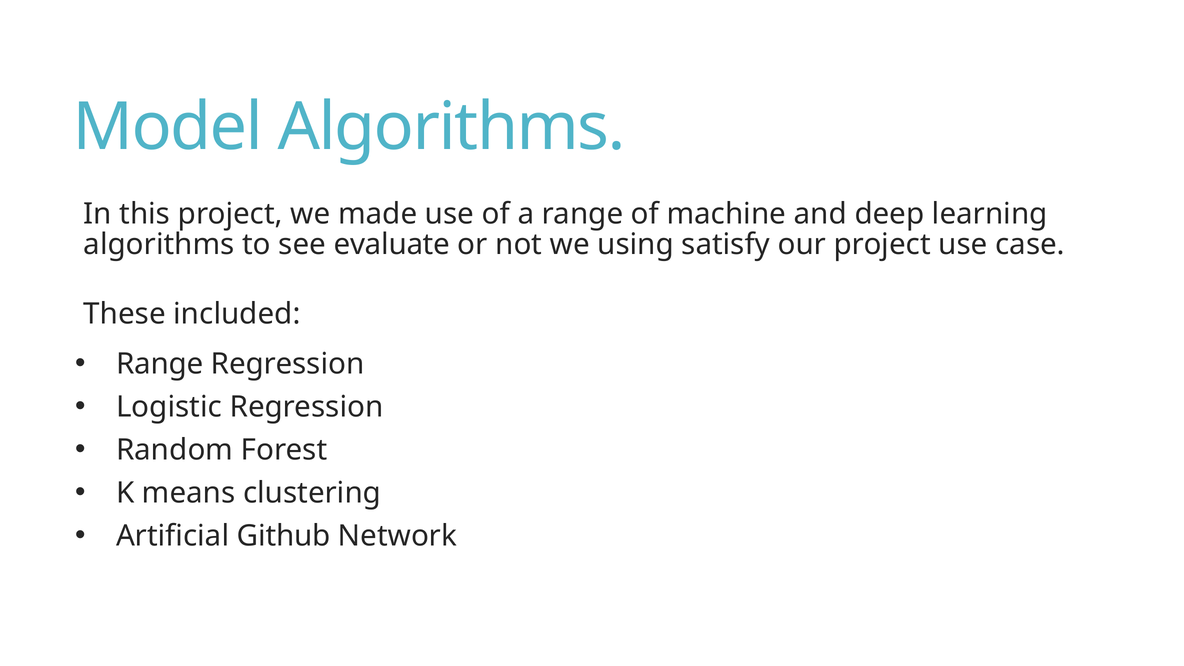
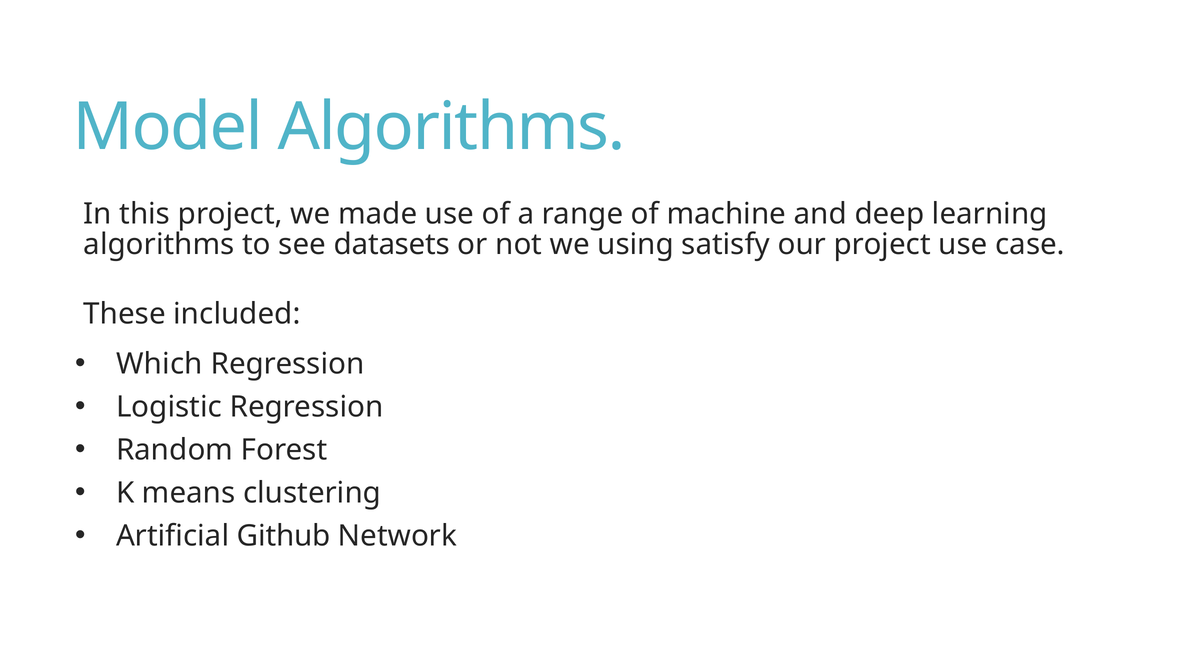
evaluate: evaluate -> datasets (392, 244)
Range: Range -> Which (159, 364)
